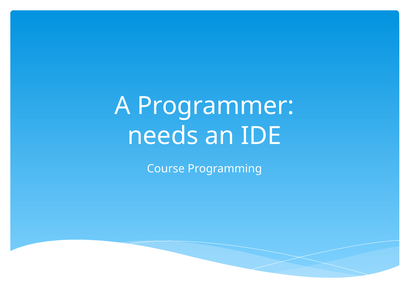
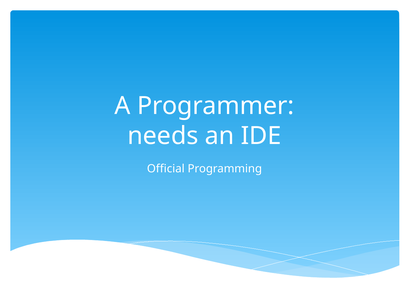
Course: Course -> Official (166, 169)
